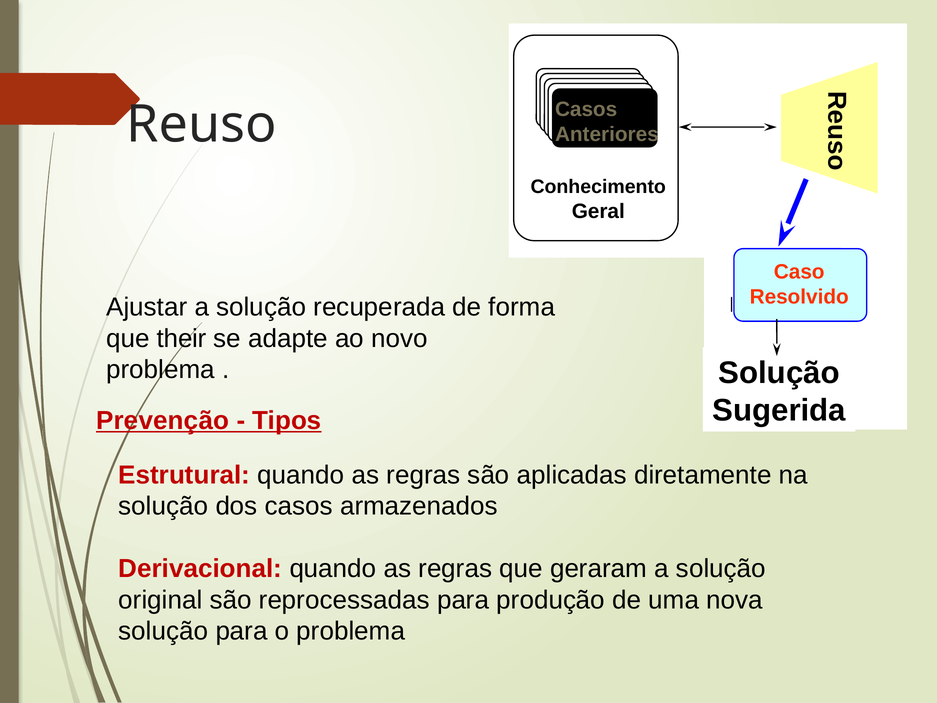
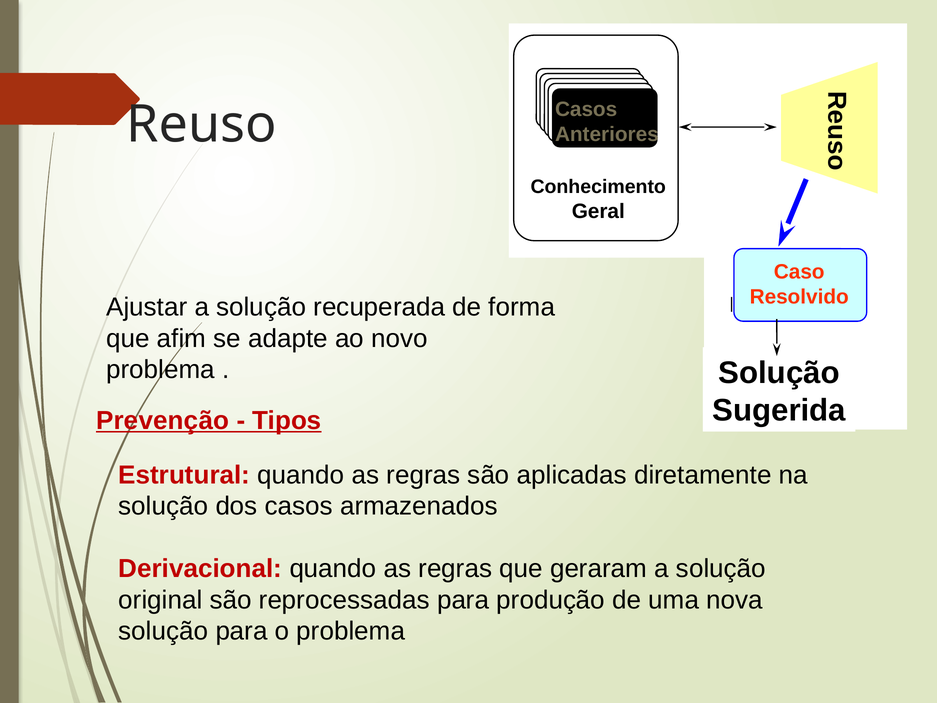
their: their -> afim (182, 338)
